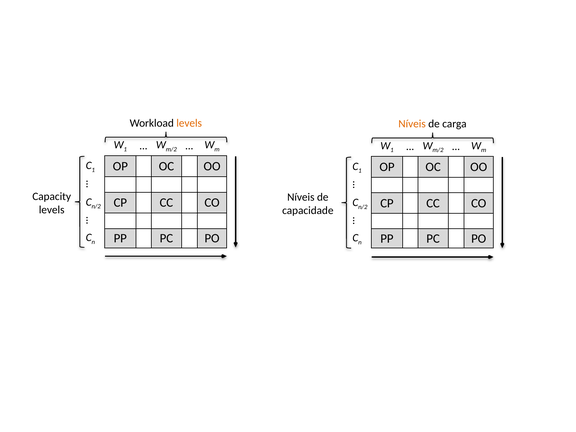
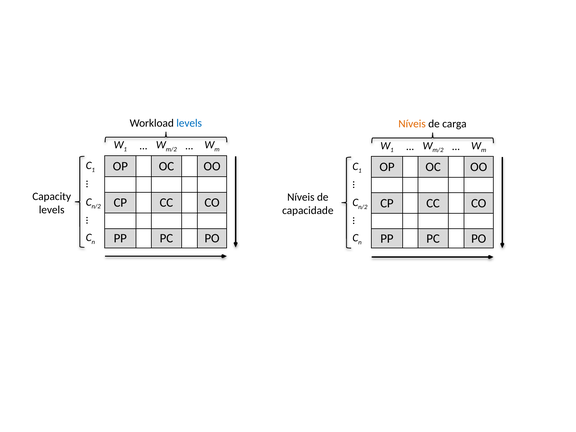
levels colour: orange -> blue (189, 123)
